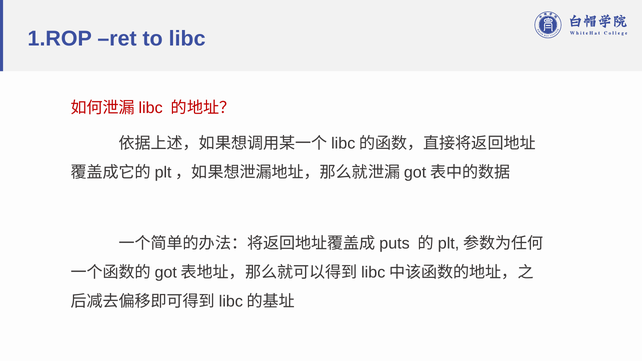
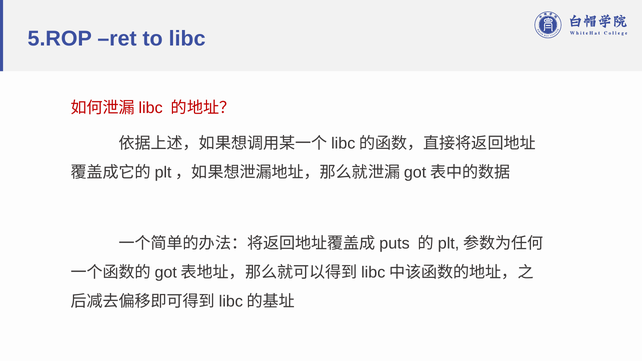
1.ROP: 1.ROP -> 5.ROP (60, 39)
